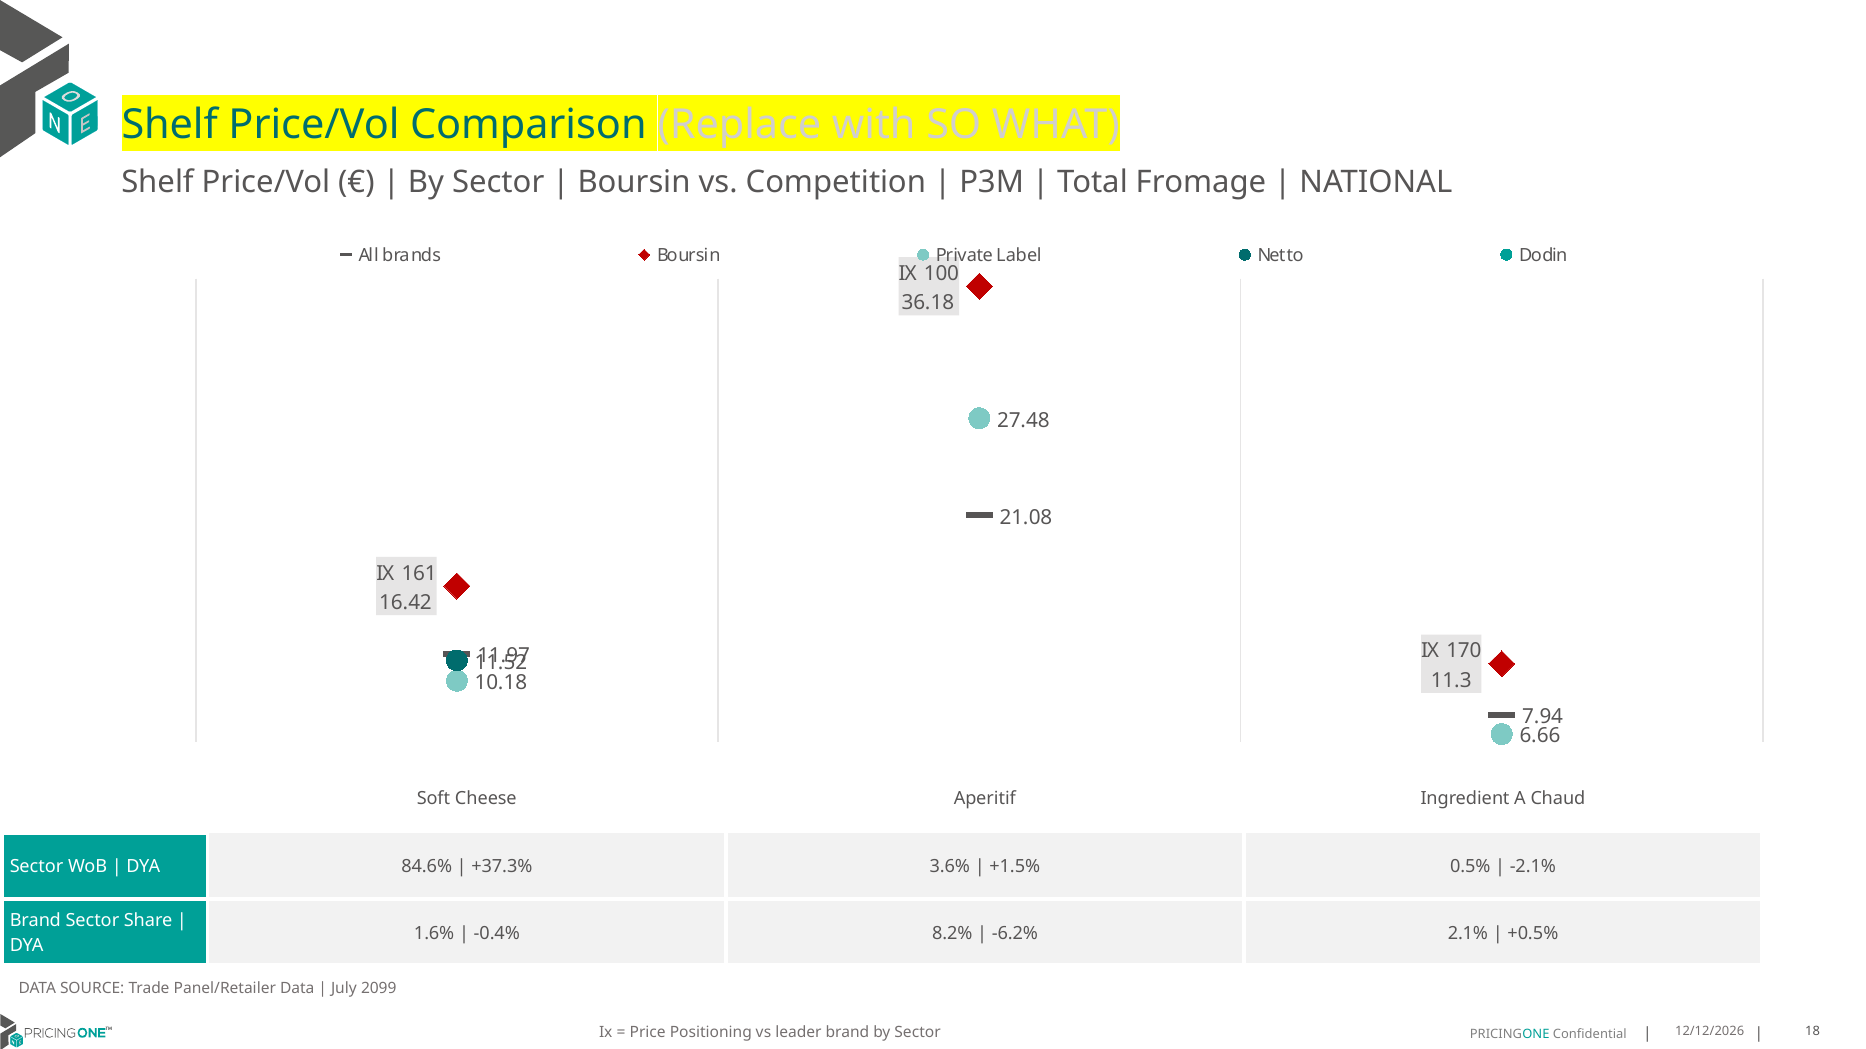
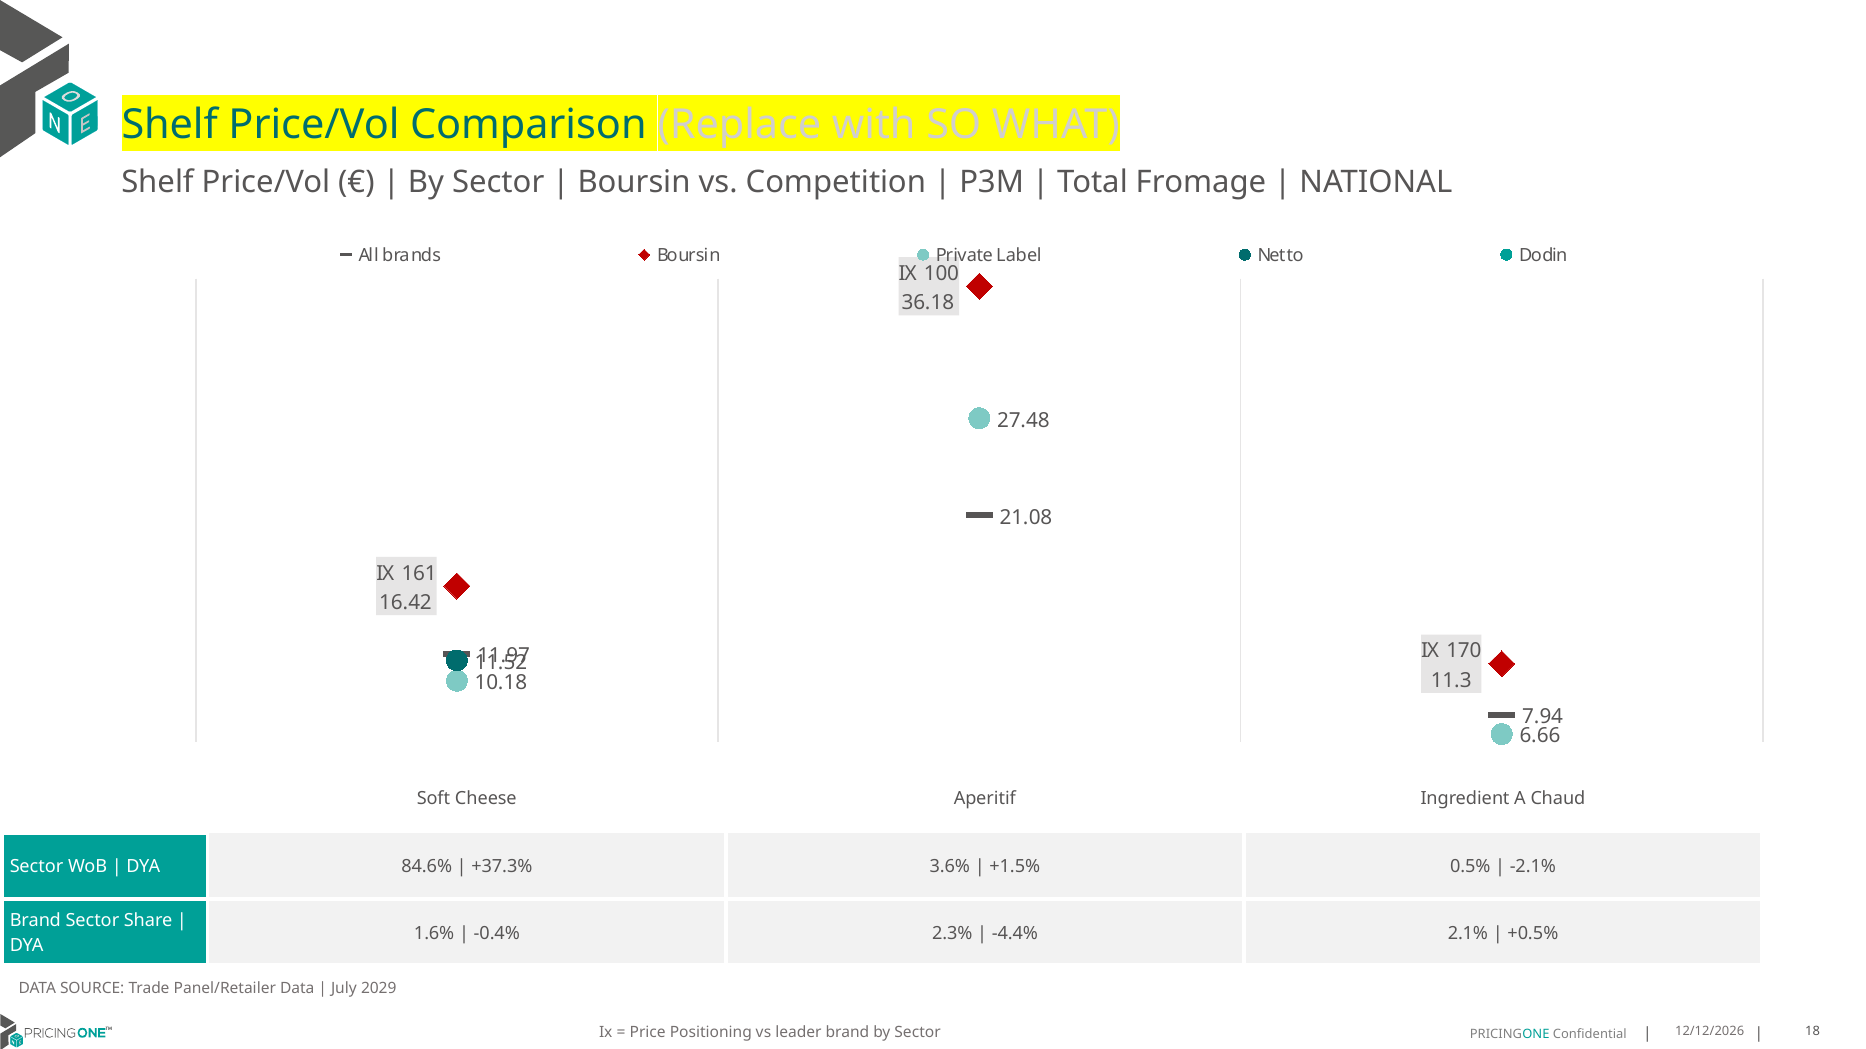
8.2%: 8.2% -> 2.3% (952, 934)
-6.2%: -6.2% -> -4.4% (1015, 934)
2099: 2099 -> 2029 (379, 989)
